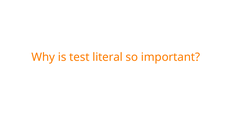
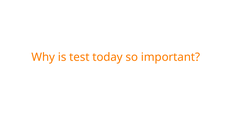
literal: literal -> today (108, 57)
